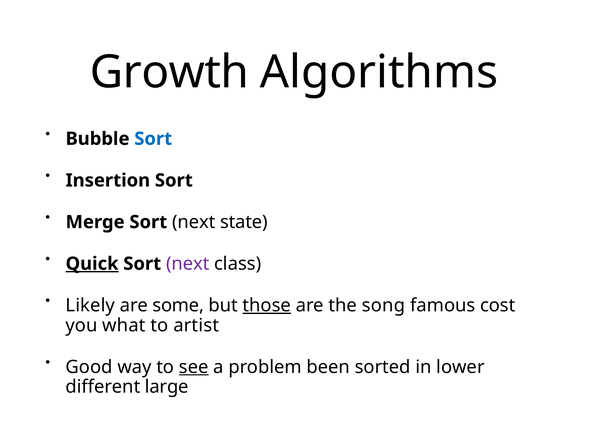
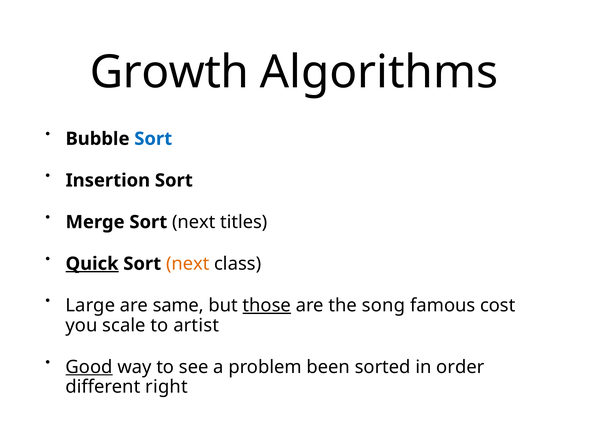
state: state -> titles (244, 222)
next colour: purple -> orange (188, 264)
Likely: Likely -> Large (90, 305)
some: some -> same (178, 305)
what: what -> scale (124, 325)
Good underline: none -> present (89, 367)
see underline: present -> none (194, 367)
lower: lower -> order (460, 367)
large: large -> right (167, 387)
